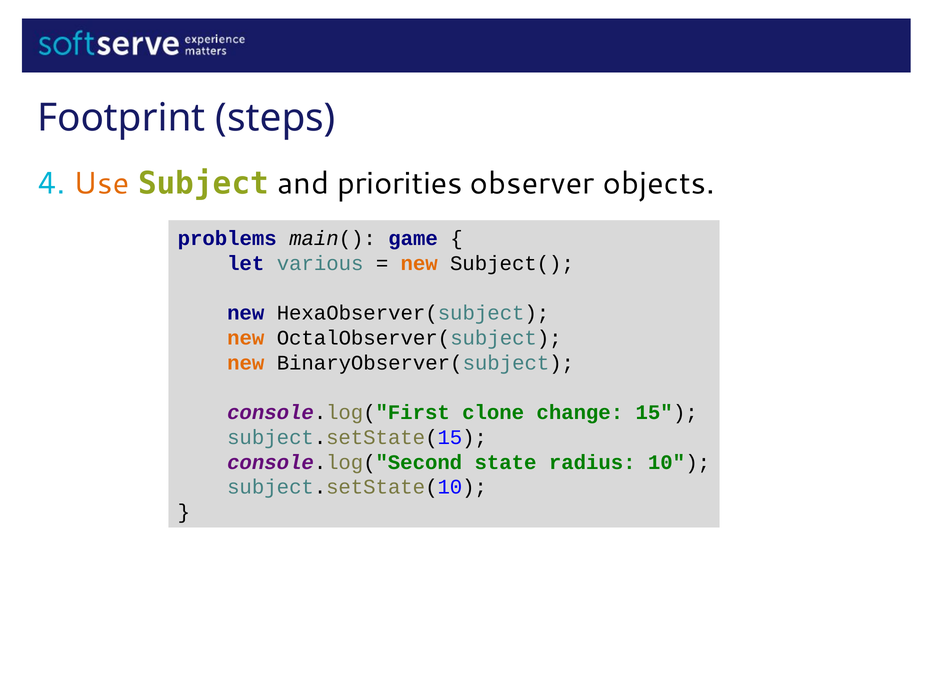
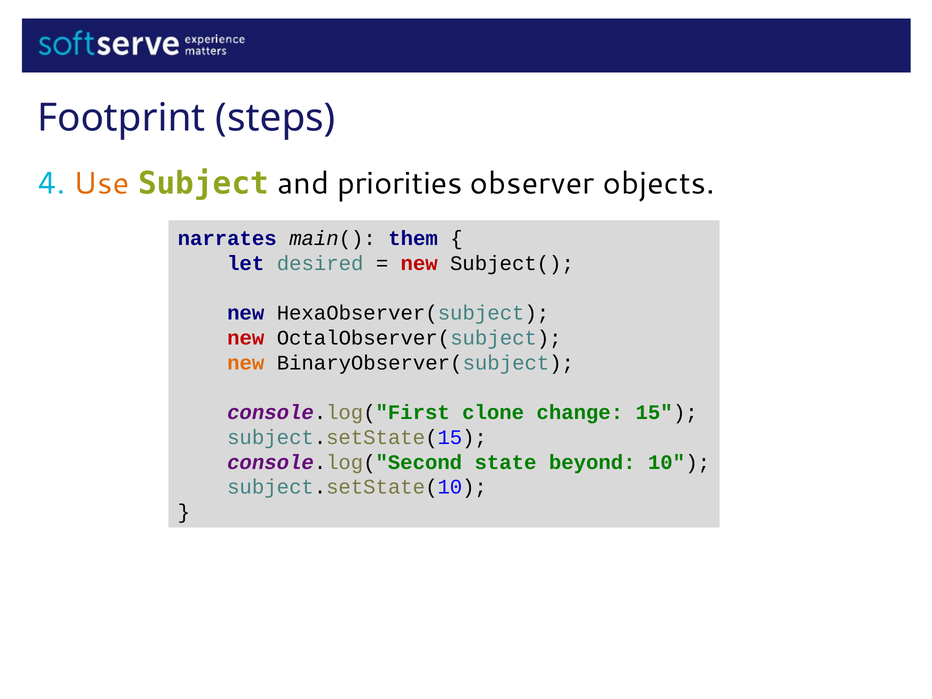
problems: problems -> narrates (227, 239)
game: game -> them (413, 239)
various: various -> desired (320, 263)
new colour: orange -> red (419, 263)
new colour: orange -> red (246, 338)
radius: radius -> beyond (592, 462)
